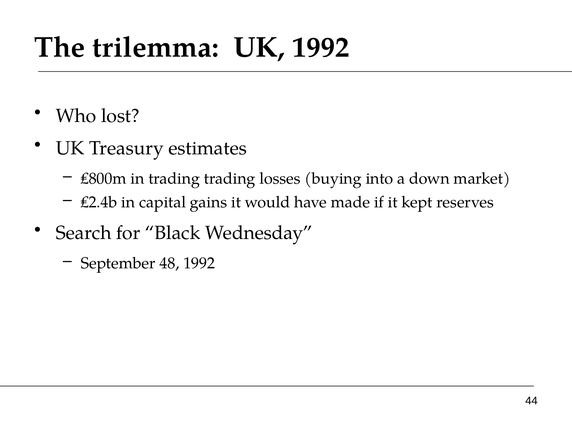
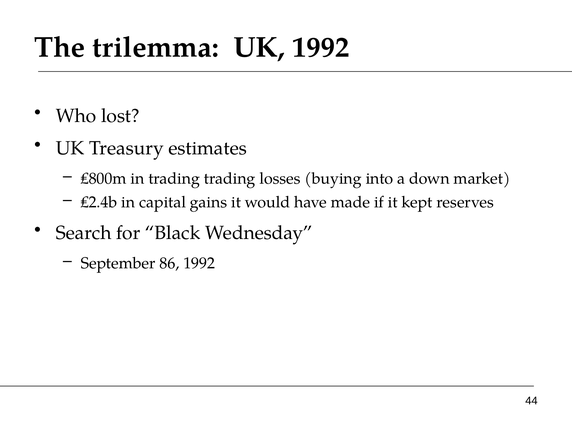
48: 48 -> 86 (169, 263)
